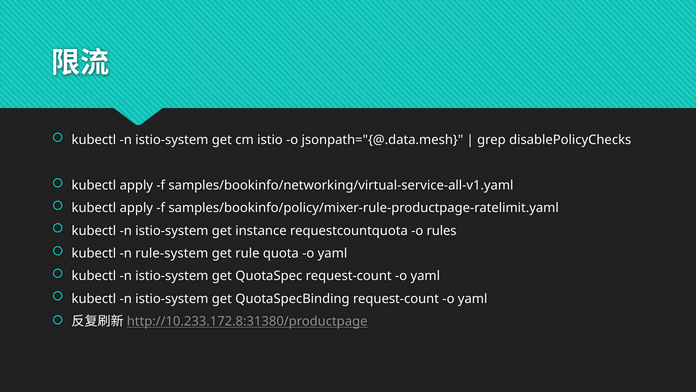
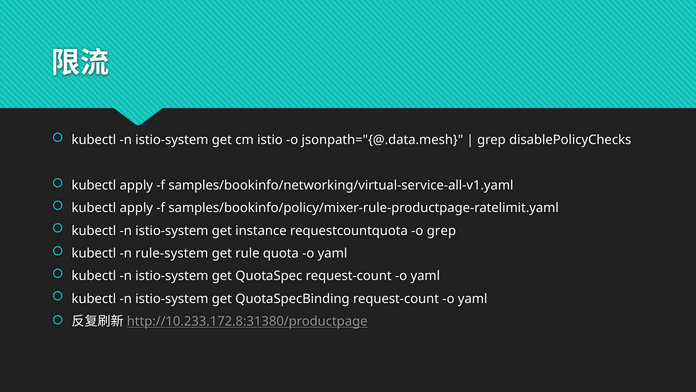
o rules: rules -> grep (441, 231)
